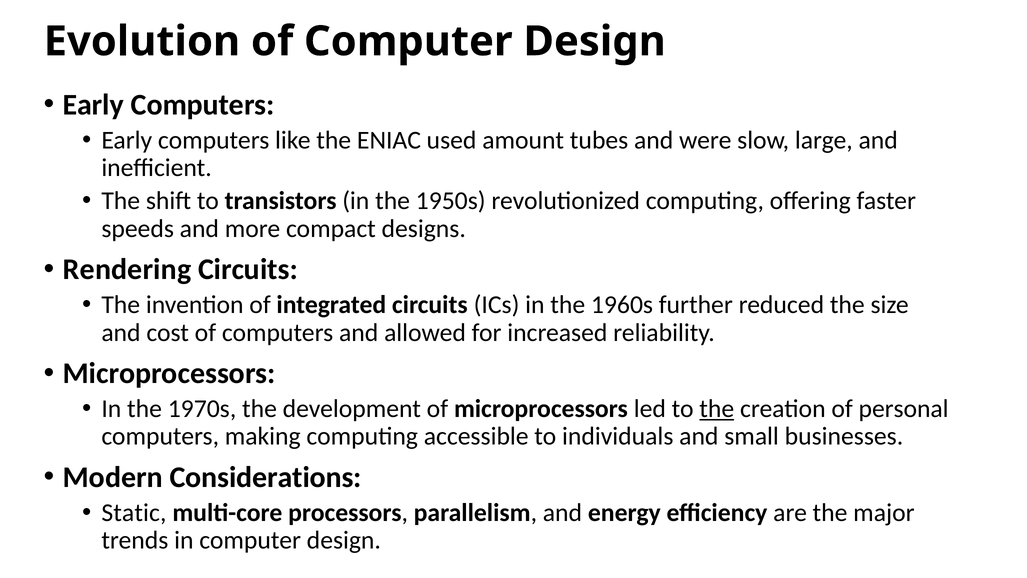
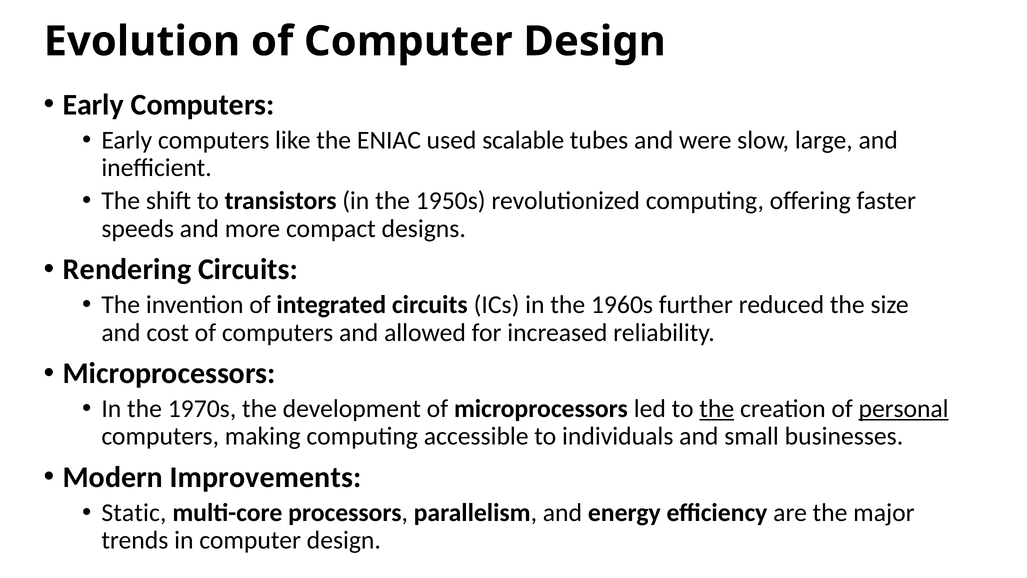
amount: amount -> scalable (523, 140)
personal underline: none -> present (904, 409)
Considerations: Considerations -> Improvements (266, 477)
